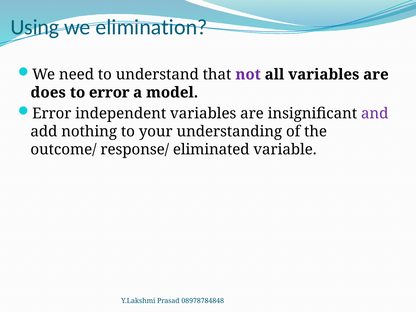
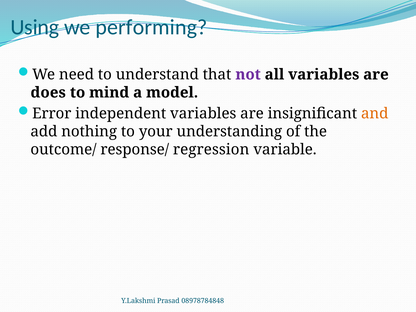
elimination: elimination -> performing (151, 27)
to error: error -> mind (109, 93)
and colour: purple -> orange (375, 114)
eliminated: eliminated -> regression (211, 150)
